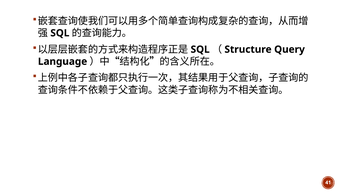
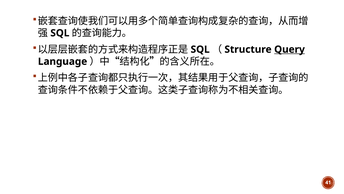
Query underline: none -> present (289, 49)
